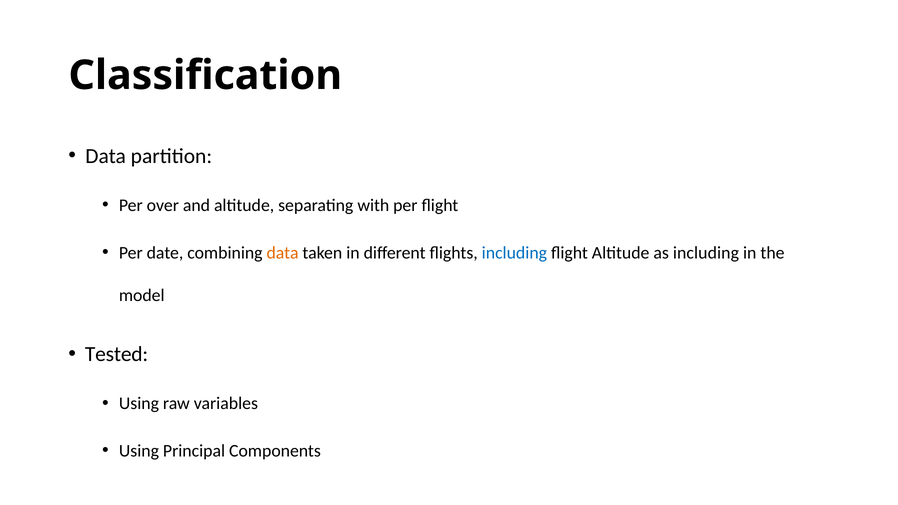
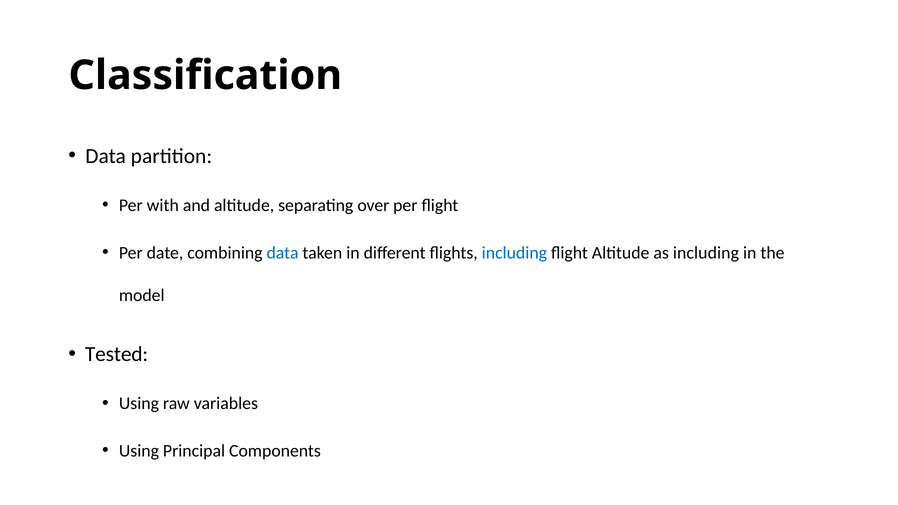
over: over -> with (163, 205)
with: with -> over (373, 205)
data colour: orange -> blue (283, 253)
